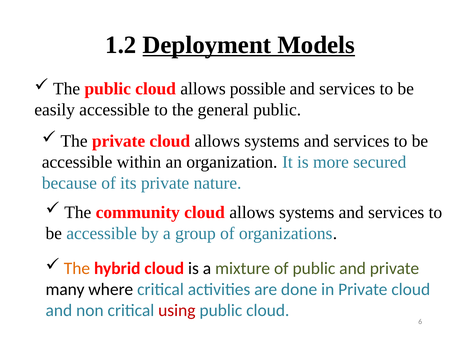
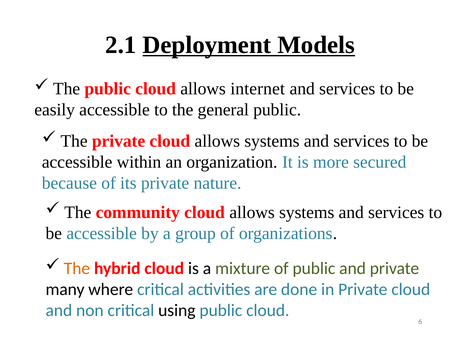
1.2: 1.2 -> 2.1 (121, 45)
possible: possible -> internet (258, 89)
using colour: red -> black (177, 310)
